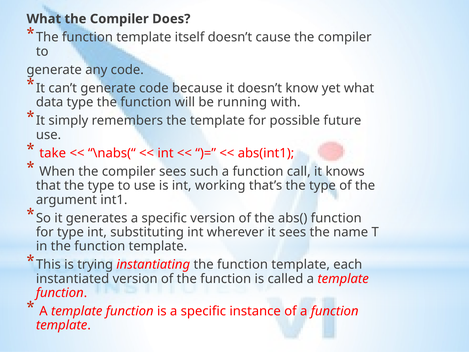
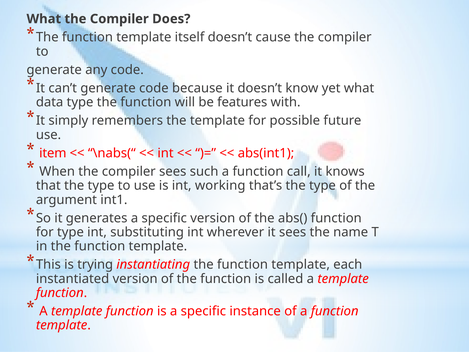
running: running -> features (242, 102)
take: take -> item (53, 153)
